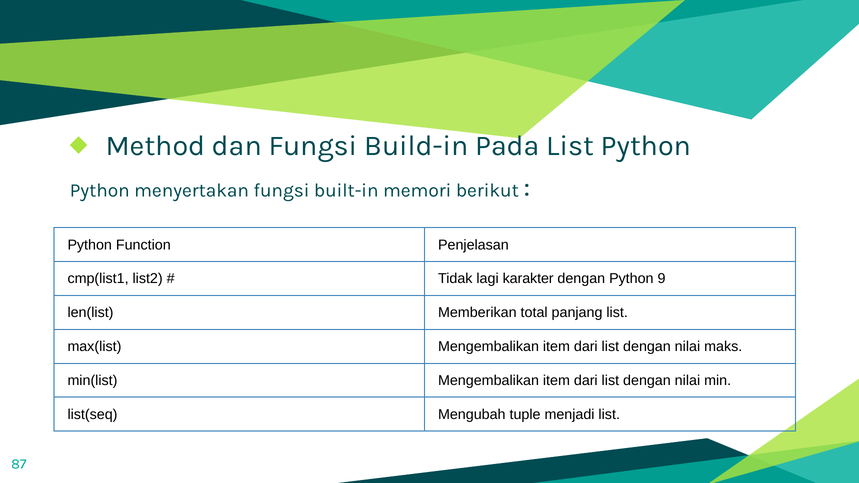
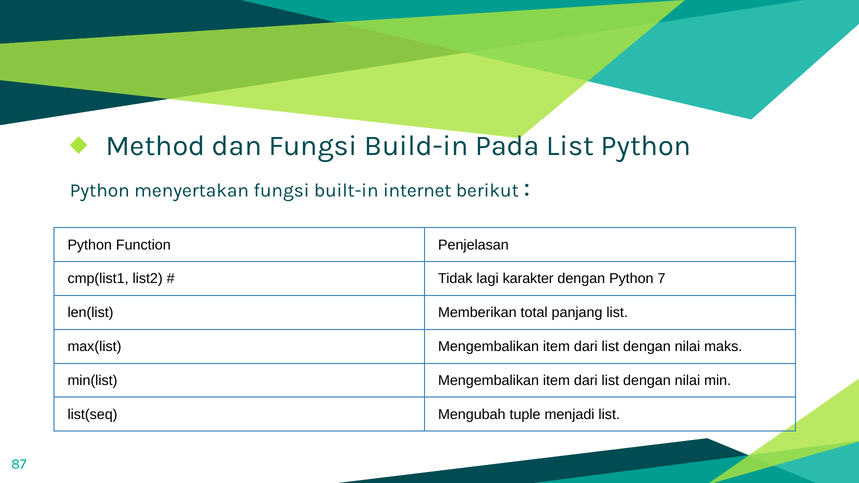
memori: memori -> internet (417, 190)
9: 9 -> 7 (662, 279)
